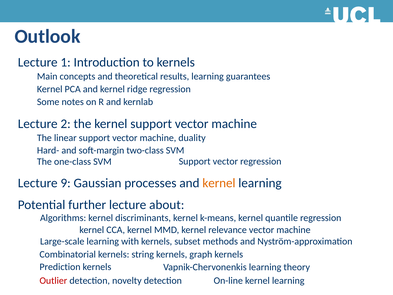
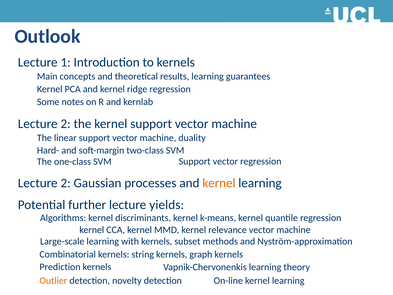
9: 9 -> 2 (66, 183)
about: about -> yields (167, 205)
Outlier colour: red -> orange (53, 281)
